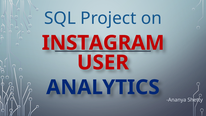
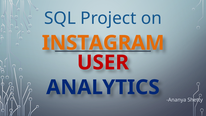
INSTAGRAM colour: red -> orange (103, 43)
